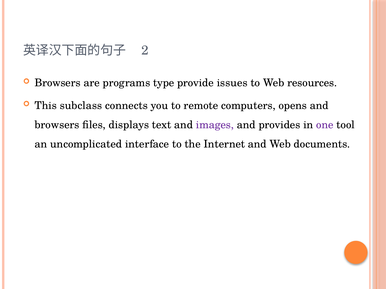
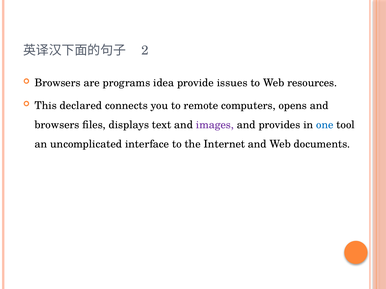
type: type -> idea (164, 83)
subclass: subclass -> declared (81, 106)
one colour: purple -> blue (325, 125)
